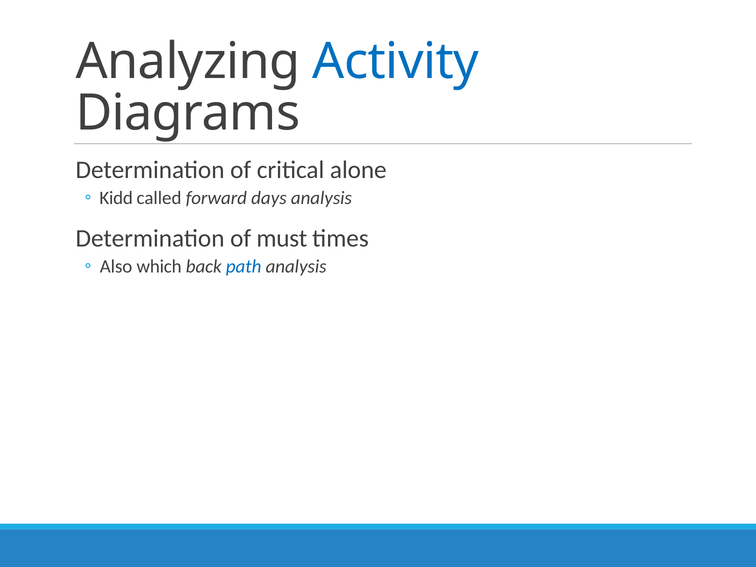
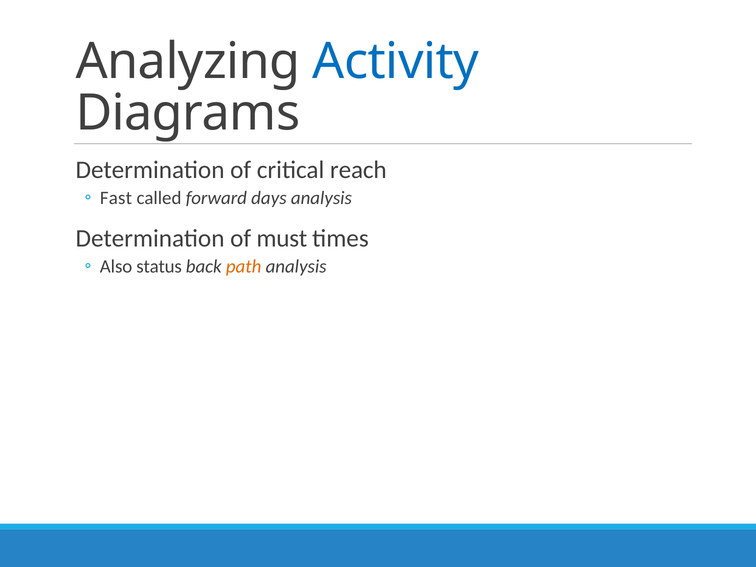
alone: alone -> reach (358, 170)
Kidd: Kidd -> Fast (116, 198)
which: which -> status (159, 267)
path colour: blue -> orange (244, 267)
